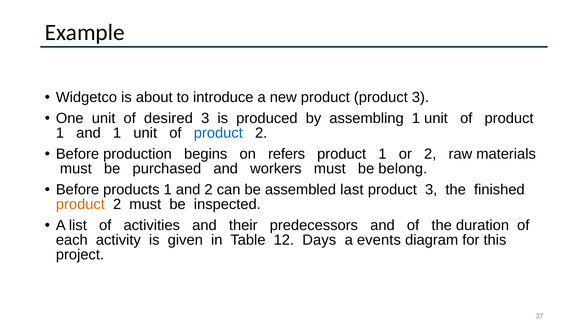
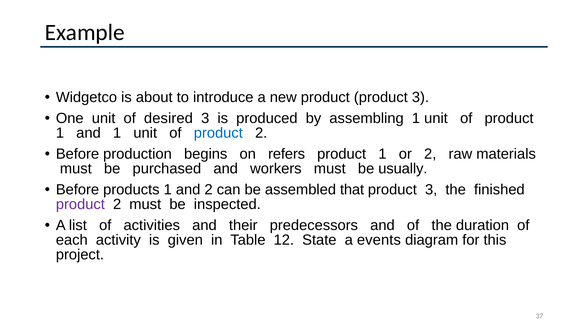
belong: belong -> usually (403, 168)
last: last -> that (352, 189)
product colour: orange -> purple (80, 204)
Days: Days -> State (319, 240)
